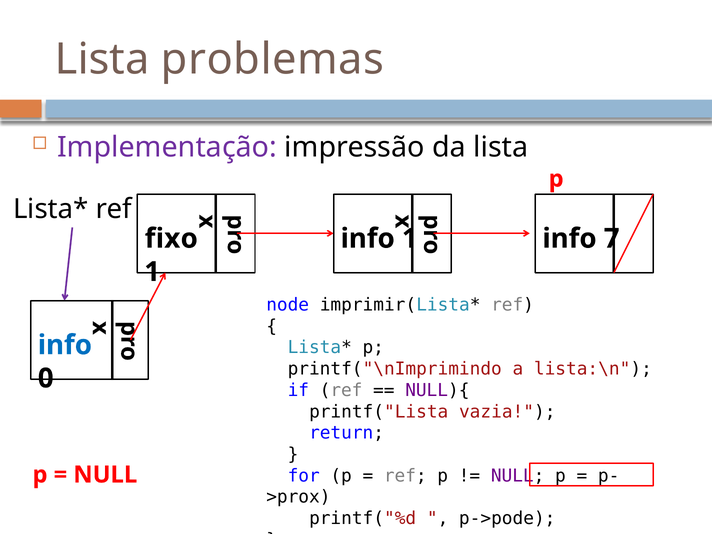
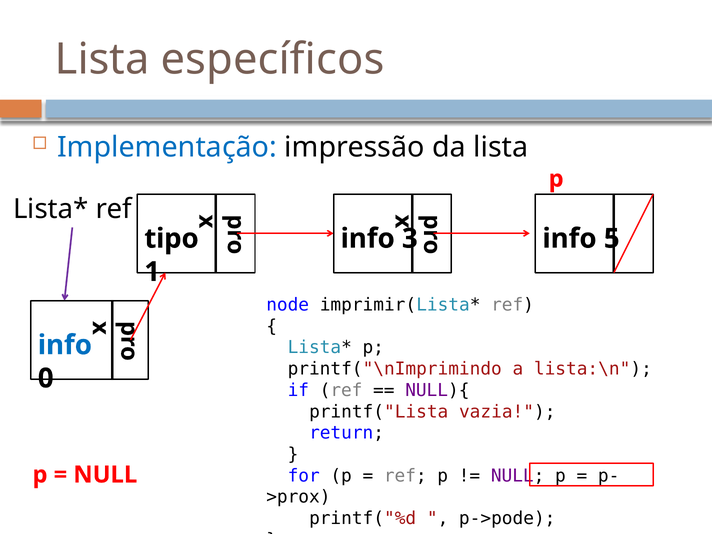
problemas: problemas -> específicos (273, 59)
Implementação colour: purple -> blue (167, 147)
fixo: fixo -> tipo (172, 239)
info 1: 1 -> 3 (410, 239)
7: 7 -> 5 (612, 239)
